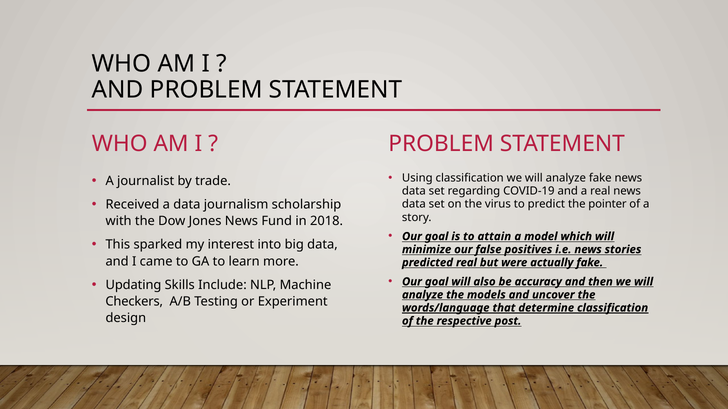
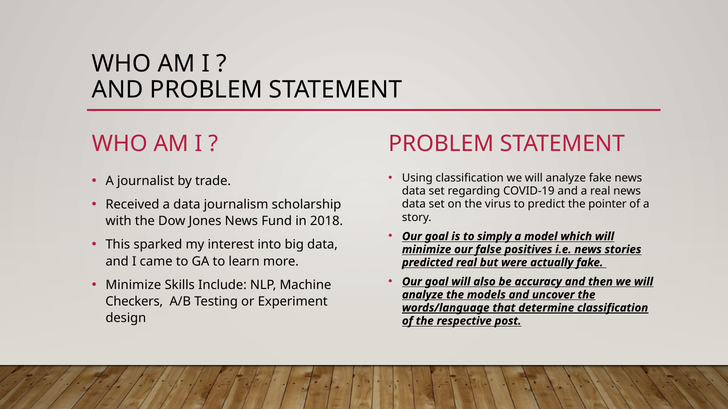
attain: attain -> simply (494, 237)
Updating: Updating -> Minimize (133, 285)
